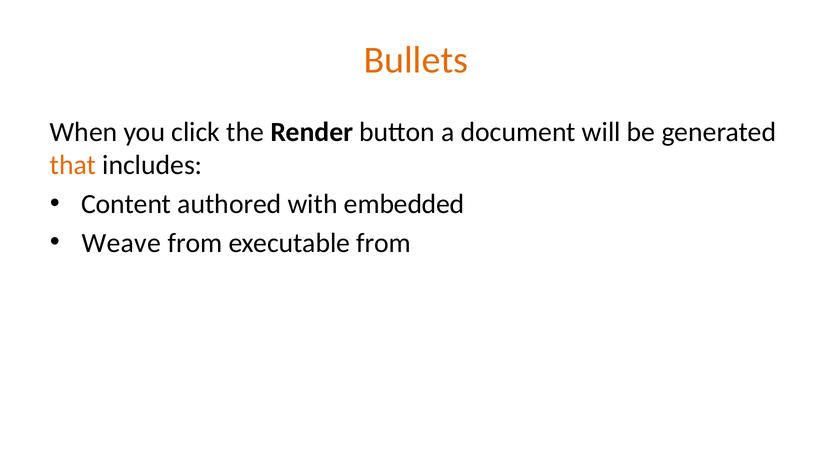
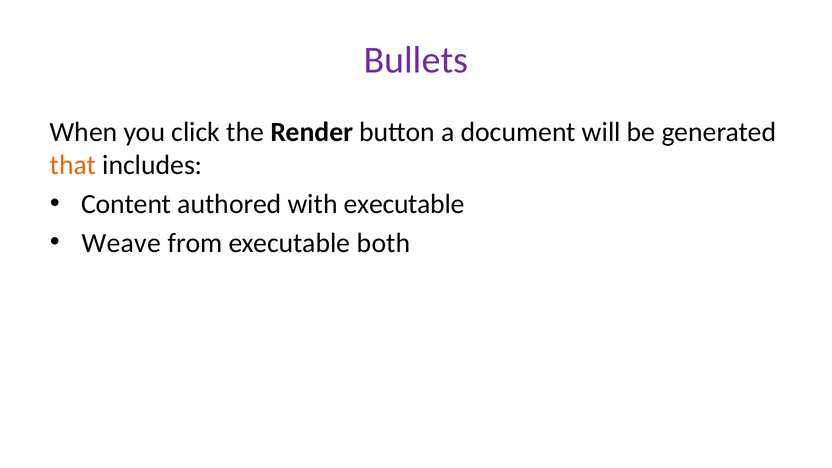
Bullets colour: orange -> purple (416, 60)
with embedded: embedded -> executable (404, 204)
executable from: from -> both (384, 243)
